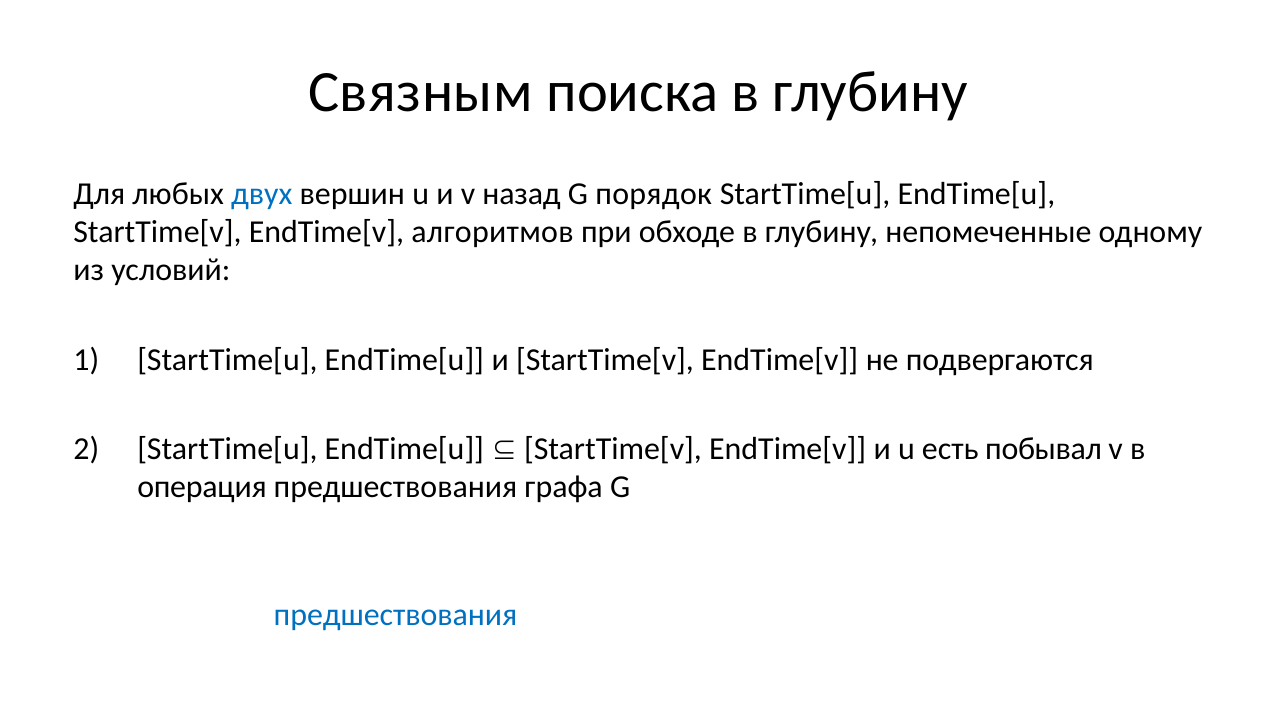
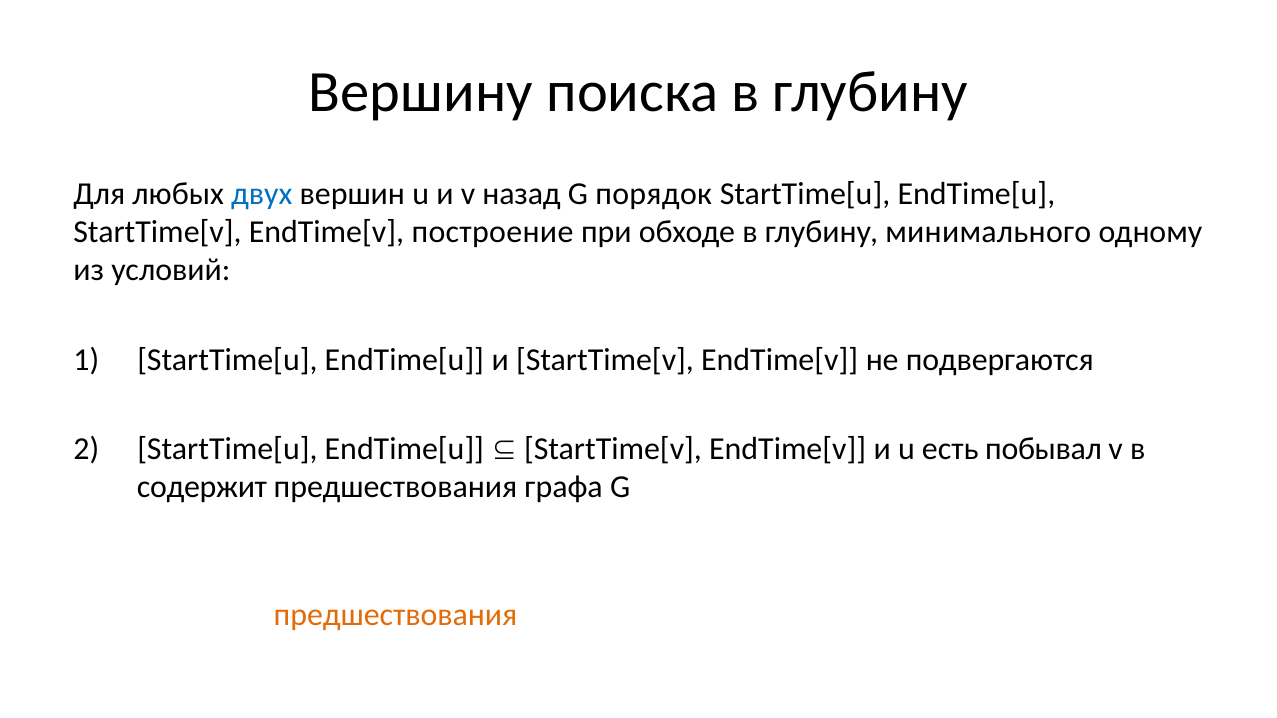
Связным: Связным -> Вершину (421, 93)
алгоритмов: алгоритмов -> построение (493, 232)
непомеченные: непомеченные -> минимального (988, 232)
операция: операция -> содержит (202, 487)
предшествования colour: blue -> orange (396, 615)
